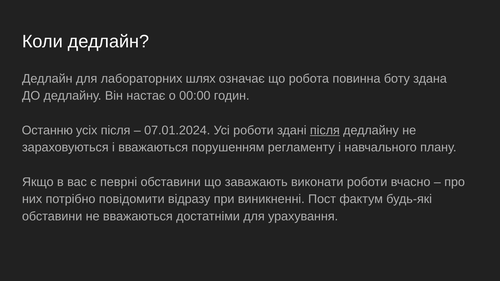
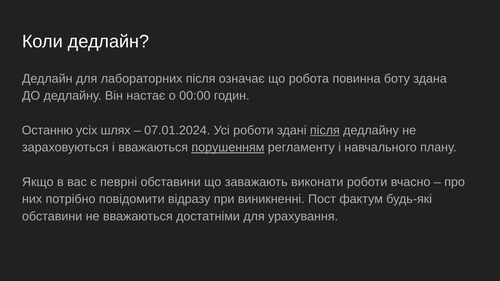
лабораторних шлях: шлях -> після (201, 79)
усіх після: після -> шлях (116, 130)
порушенням underline: none -> present (228, 148)
